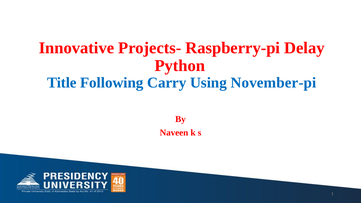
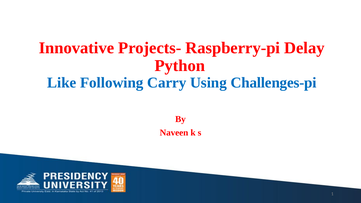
Title: Title -> Like (62, 83)
November-pi: November-pi -> Challenges-pi (274, 83)
